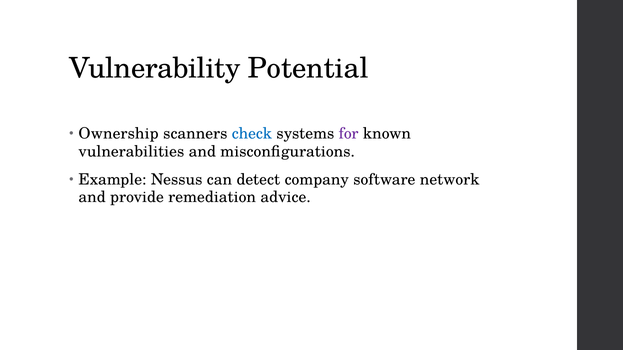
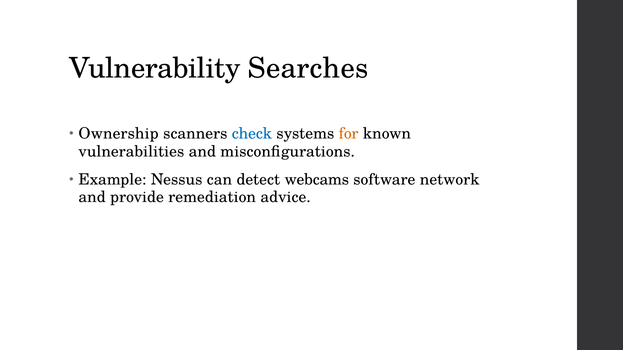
Potential: Potential -> Searches (308, 68)
for colour: purple -> orange (349, 134)
company: company -> webcams (317, 180)
